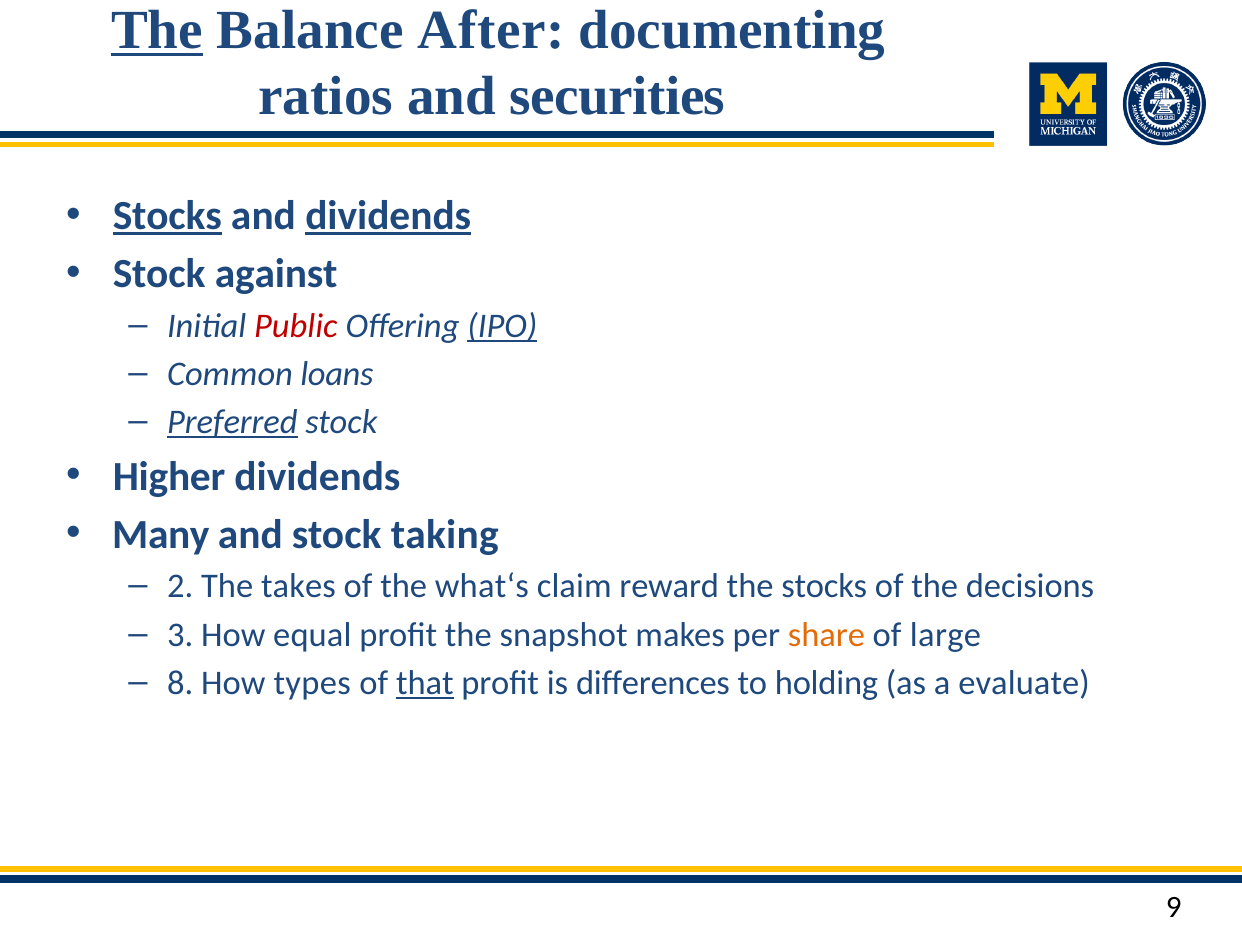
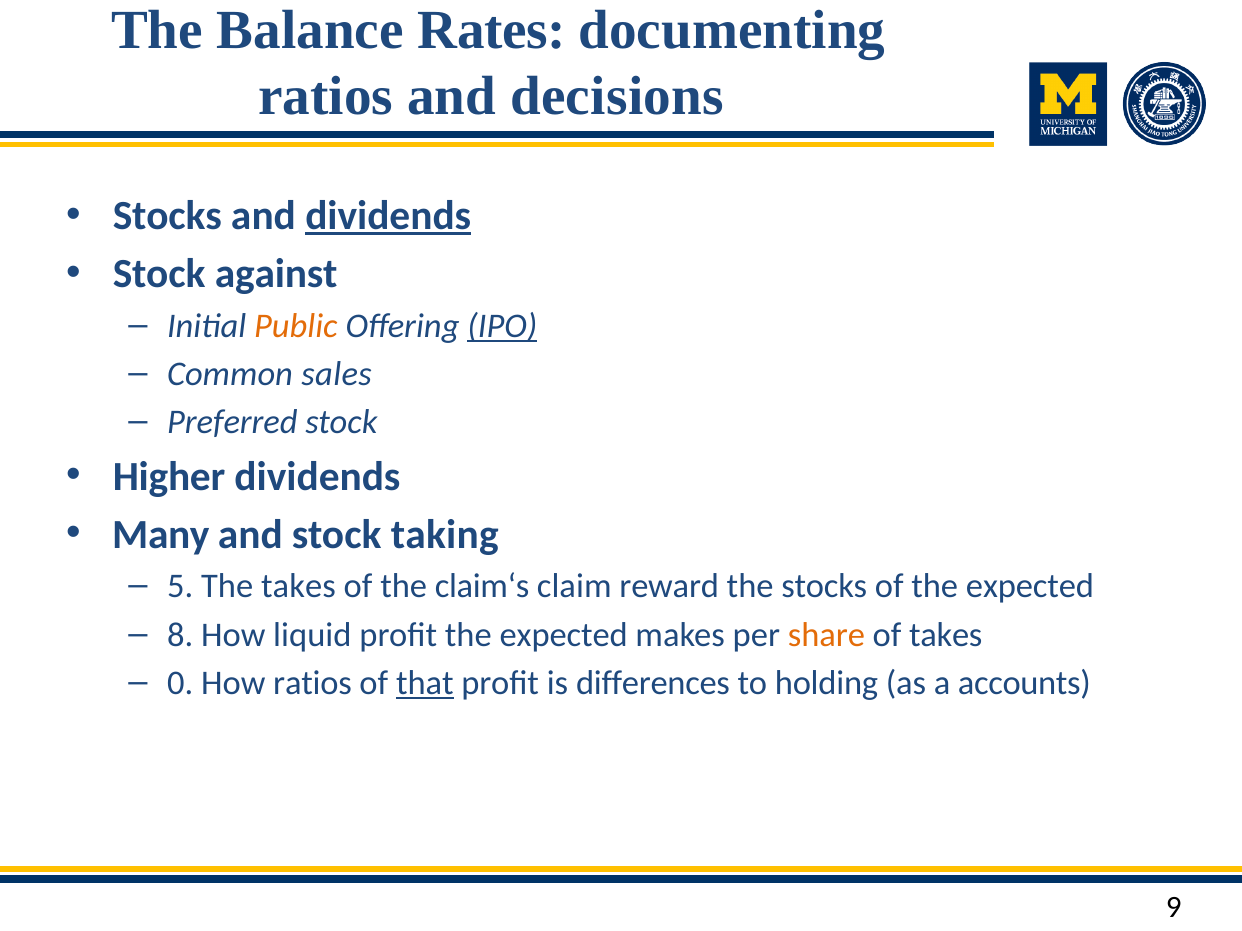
The underline: present -> none (157, 31)
After: After -> Rates (492, 31)
securities: securities -> decisions (617, 97)
Stocks underline: present -> none (167, 216)
Public colour: red -> orange (296, 326)
loans: loans -> sales (337, 374)
Preferred underline: present -> none (232, 423)
2: 2 -> 5 (180, 587)
what‘s: what‘s -> claim‘s (482, 587)
of the decisions: decisions -> expected (1030, 587)
3: 3 -> 8 (180, 635)
equal: equal -> liquid (312, 635)
profit the snapshot: snapshot -> expected (564, 635)
of large: large -> takes (946, 635)
8: 8 -> 0 (180, 683)
How types: types -> ratios (313, 683)
evaluate: evaluate -> accounts (1024, 683)
